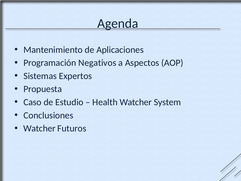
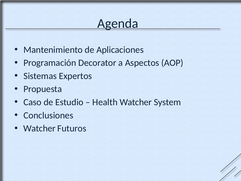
Negativos: Negativos -> Decorator (97, 63)
